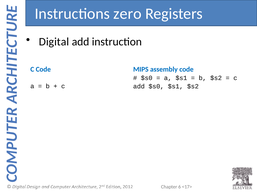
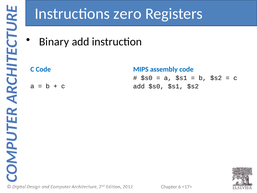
Digital: Digital -> Binary (54, 42)
